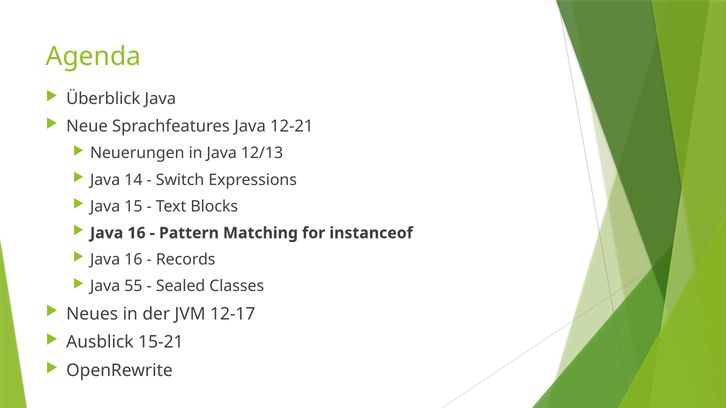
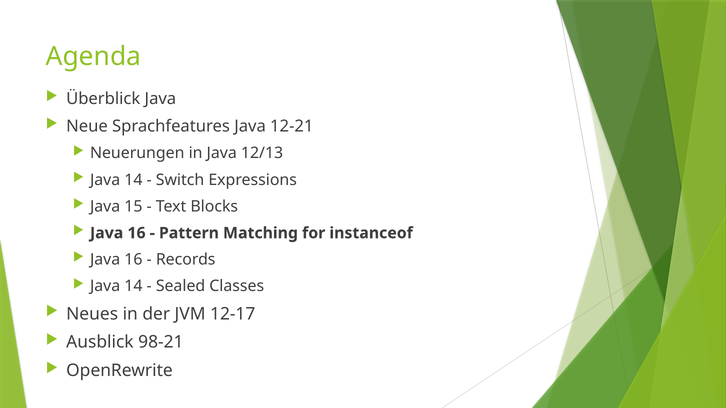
55: 55 -> 14 (133, 286)
15-21: 15-21 -> 98-21 (161, 343)
